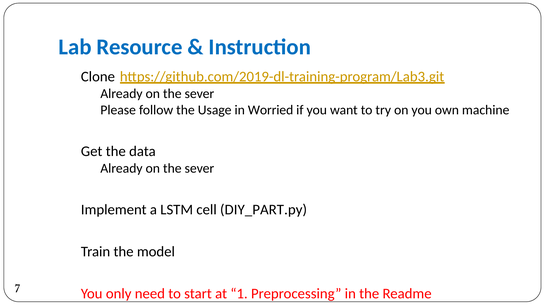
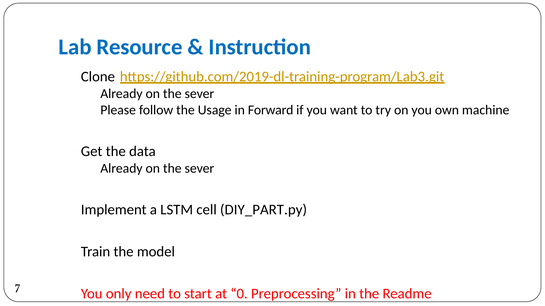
Worried: Worried -> Forward (271, 110)
1: 1 -> 0 (239, 294)
